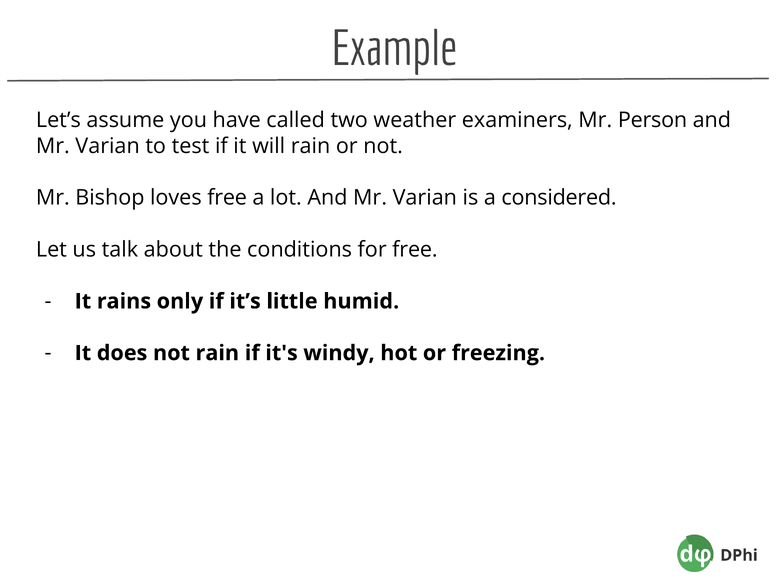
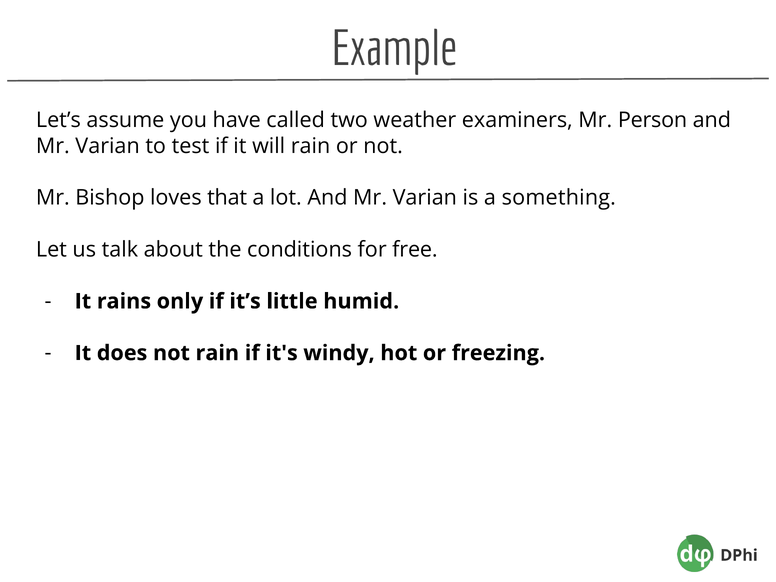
loves free: free -> that (227, 198)
considered: considered -> something (559, 198)
